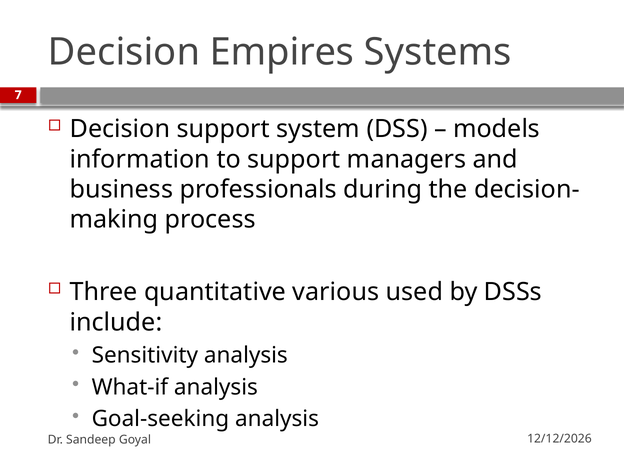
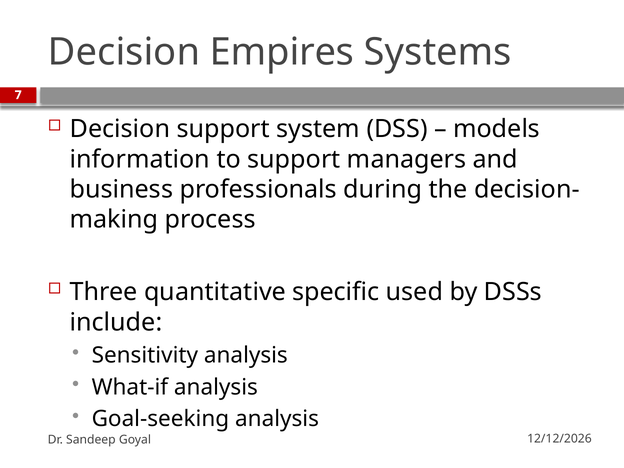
various: various -> specific (336, 292)
